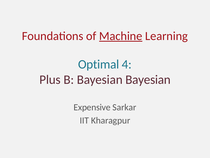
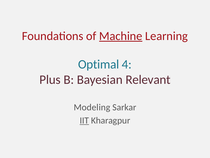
Bayesian Bayesian: Bayesian -> Relevant (148, 79)
Expensive: Expensive -> Modeling (92, 107)
IIT underline: none -> present (84, 120)
